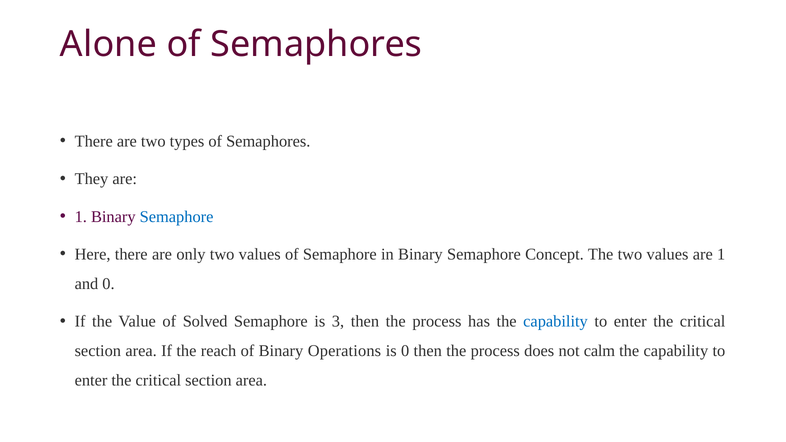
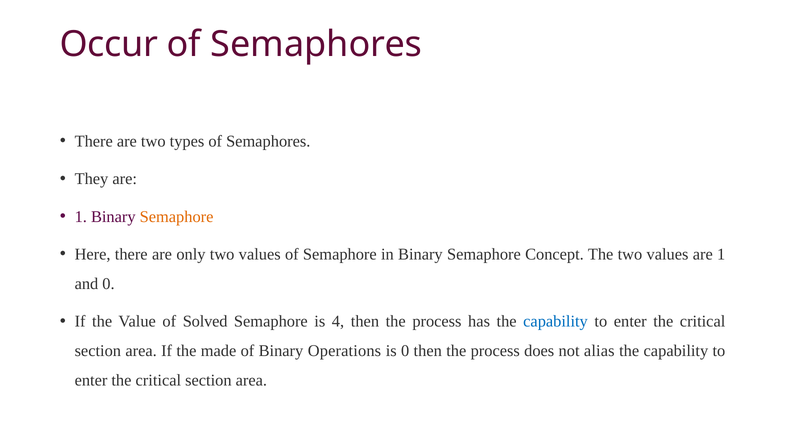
Alone: Alone -> Occur (109, 44)
Semaphore colour: blue -> orange (177, 217)
3: 3 -> 4 (338, 322)
reach: reach -> made (219, 351)
calm: calm -> alias (599, 351)
